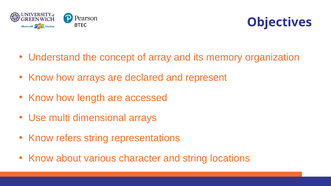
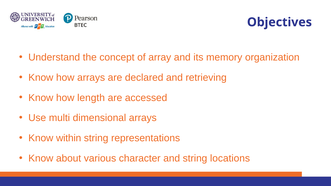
represent: represent -> retrieving (206, 78)
refers: refers -> within (69, 138)
